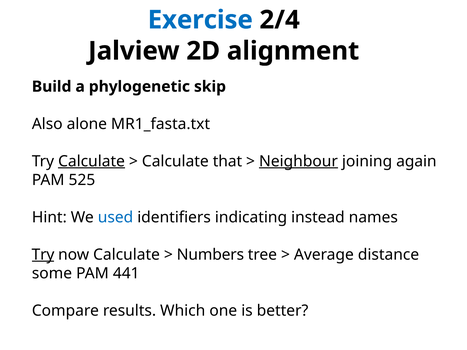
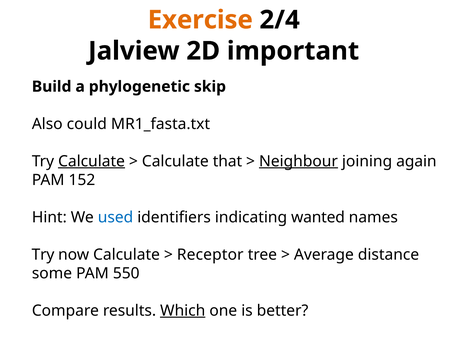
Exercise colour: blue -> orange (200, 20)
alignment: alignment -> important (293, 51)
alone: alone -> could (87, 124)
525: 525 -> 152 (82, 180)
instead: instead -> wanted (318, 217)
Try underline: present -> none (43, 255)
Numbers: Numbers -> Receptor (210, 255)
441: 441 -> 550 (126, 273)
Which underline: none -> present (183, 311)
